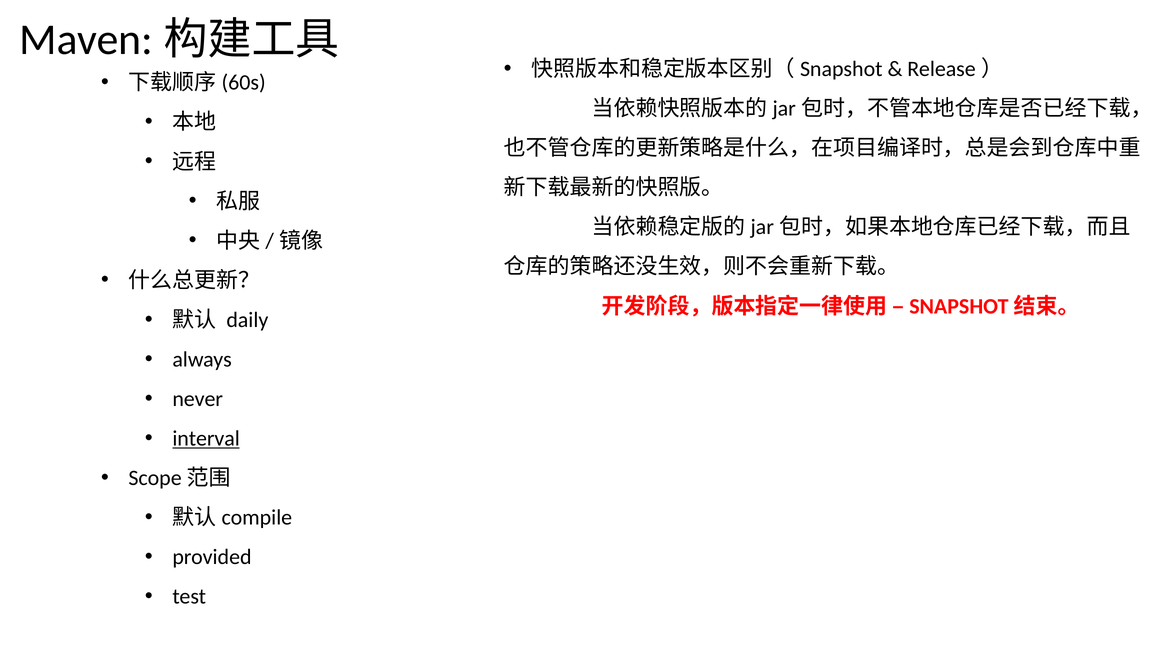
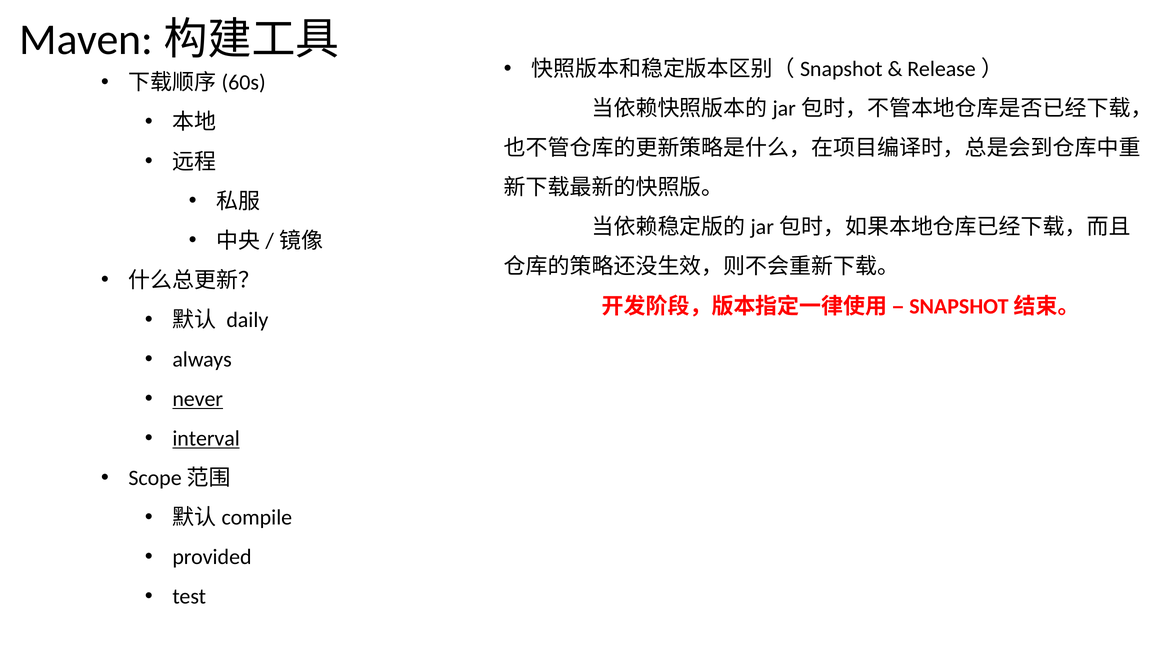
never underline: none -> present (198, 399)
